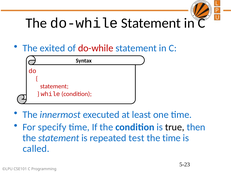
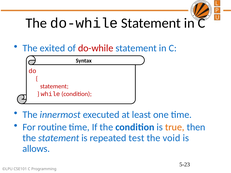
specify: specify -> routine (52, 127)
true colour: black -> orange (175, 127)
the time: time -> void (171, 138)
called: called -> allows (36, 149)
